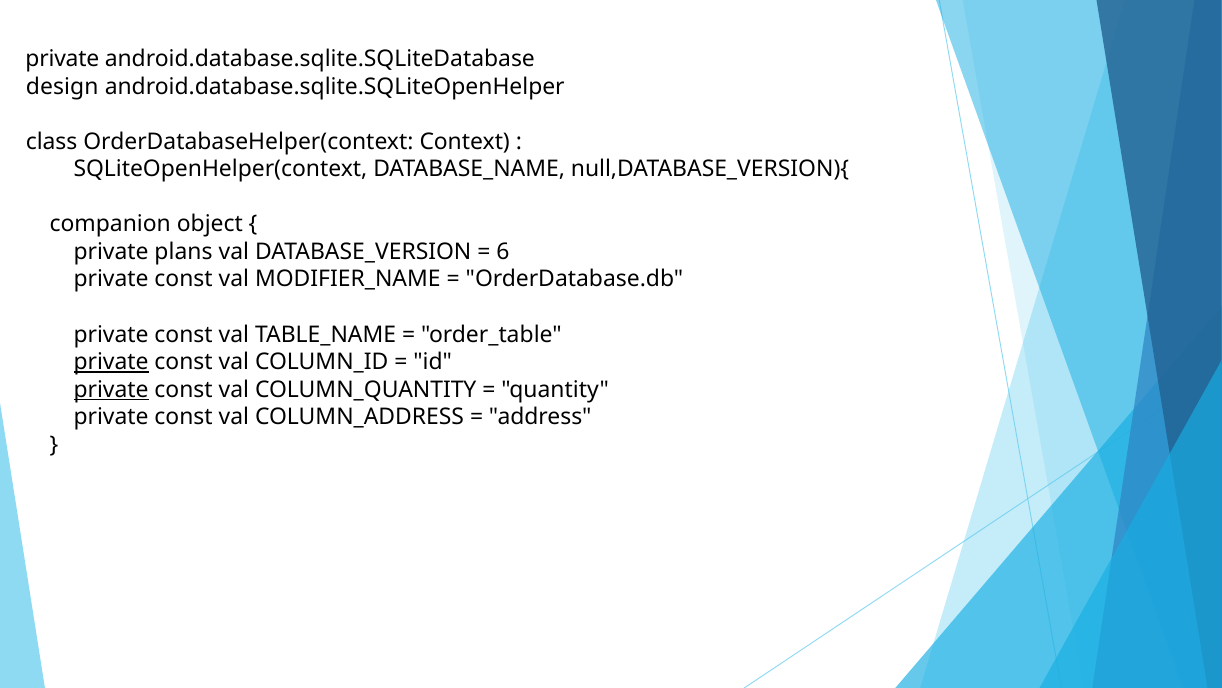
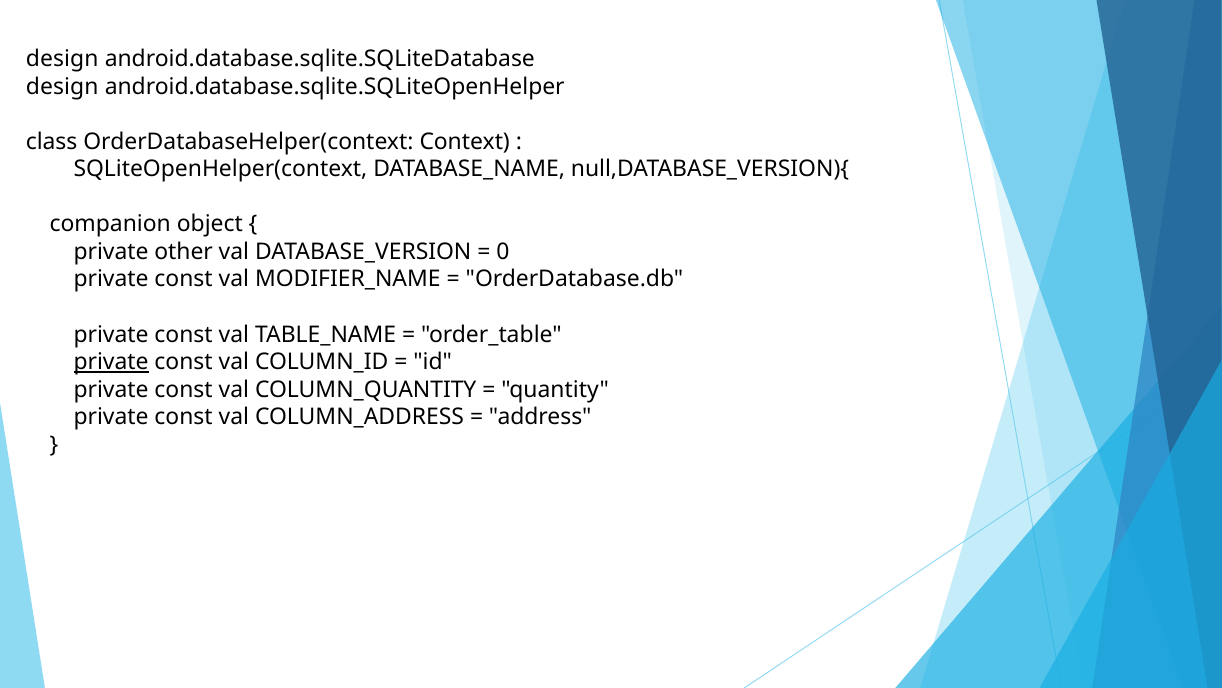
private: private -> design (62, 59)
plans: plans -> other (184, 252)
6: 6 -> 0 (503, 252)
private underline: present -> none (111, 389)
